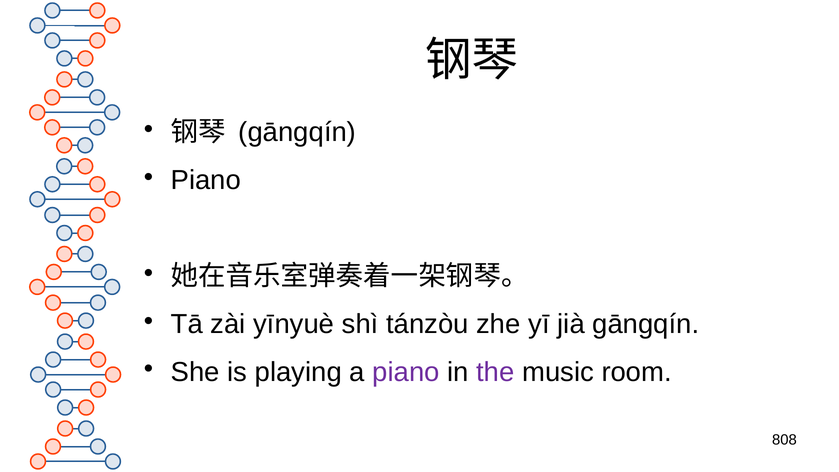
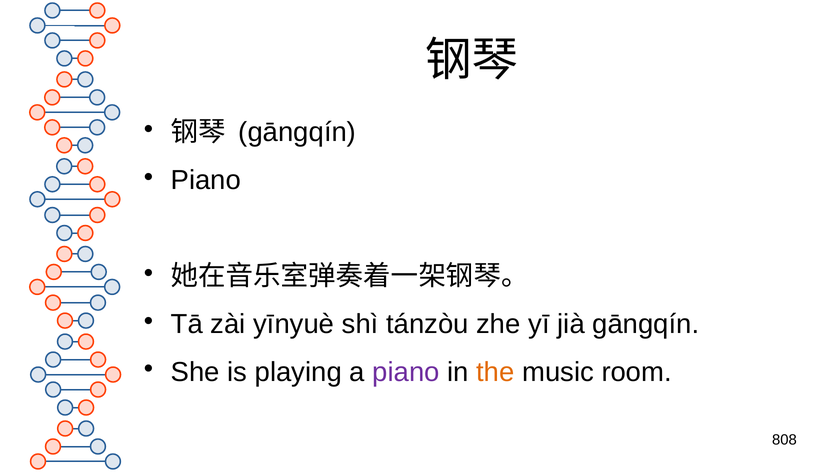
the colour: purple -> orange (495, 372)
